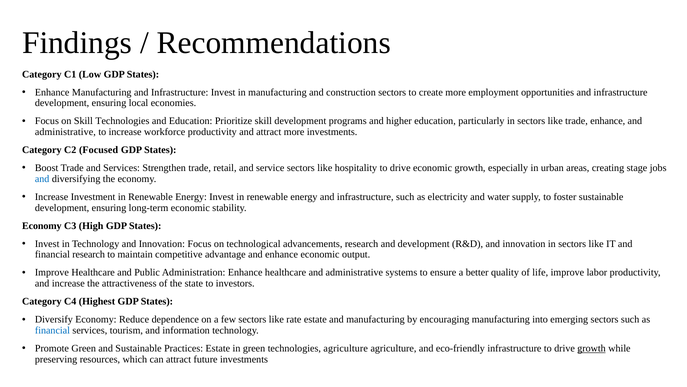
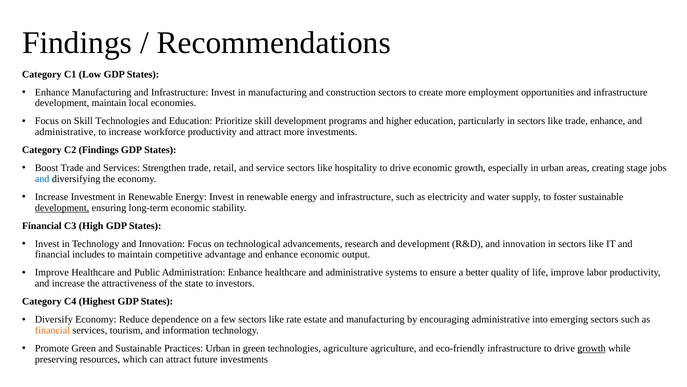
ensuring: ensuring -> maintain (109, 103)
C2 Focused: Focused -> Findings (99, 150)
development underline: none -> present (62, 207)
Economy: Economy -> Financial (42, 225)
financial research: research -> includes (89, 254)
encouraging manufacturing: manufacturing -> administrative (501, 319)
financial colour: blue -> orange (52, 330)
Practices Estate: Estate -> Urban (218, 348)
